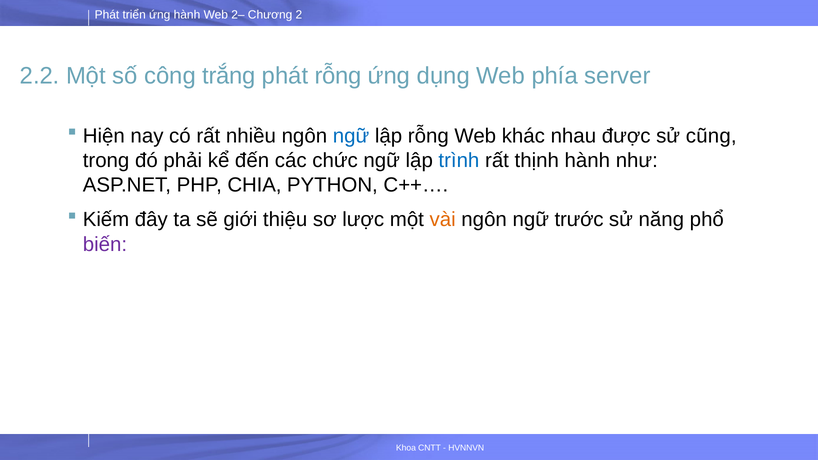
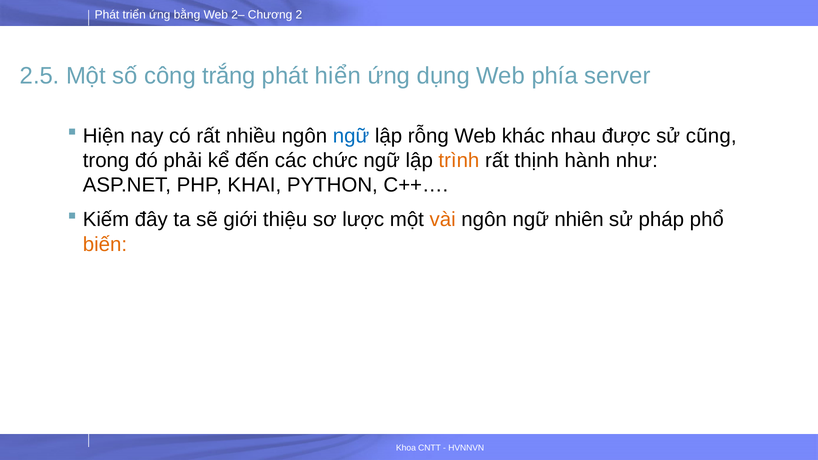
ứng hành: hành -> bằng (187, 15)
2.2: 2.2 -> 2.5 (40, 76)
phát rỗng: rỗng -> hiển (338, 76)
trình colour: blue -> orange (459, 160)
CHIA: CHIA -> KHAI (254, 185)
trước: trước -> nhiên (579, 220)
năng: năng -> pháp (661, 220)
biến colour: purple -> orange (105, 244)
